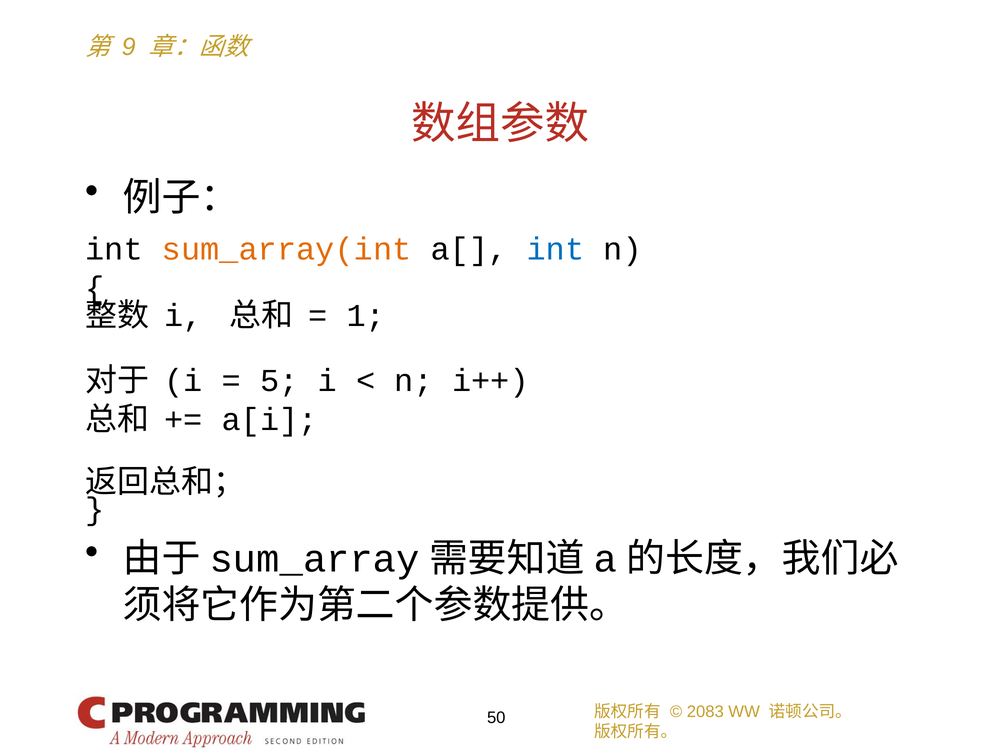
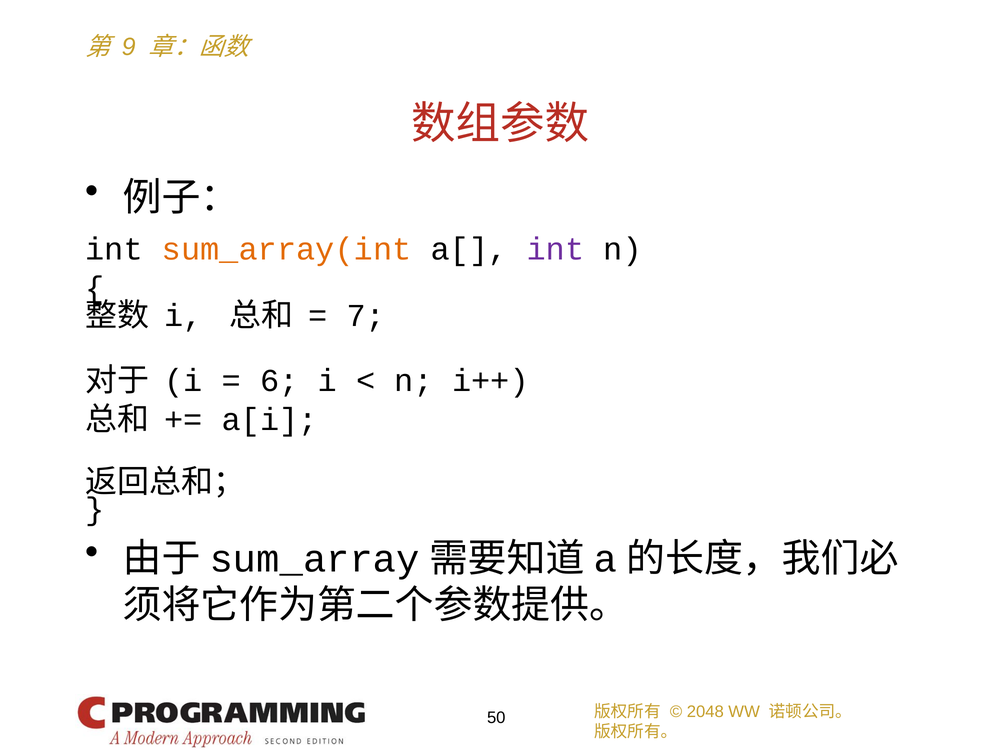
int colour: blue -> purple (556, 249)
1: 1 -> 7 (366, 316)
5: 5 -> 6 (279, 381)
2083: 2083 -> 2048 (705, 713)
